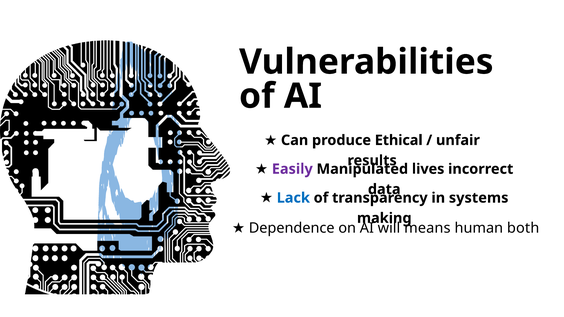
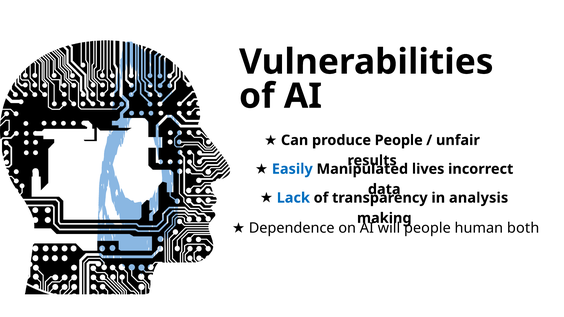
produce Ethical: Ethical -> People (399, 140)
Easily colour: purple -> blue (292, 169)
systems: systems -> analysis (479, 198)
means: means -> people (427, 228)
